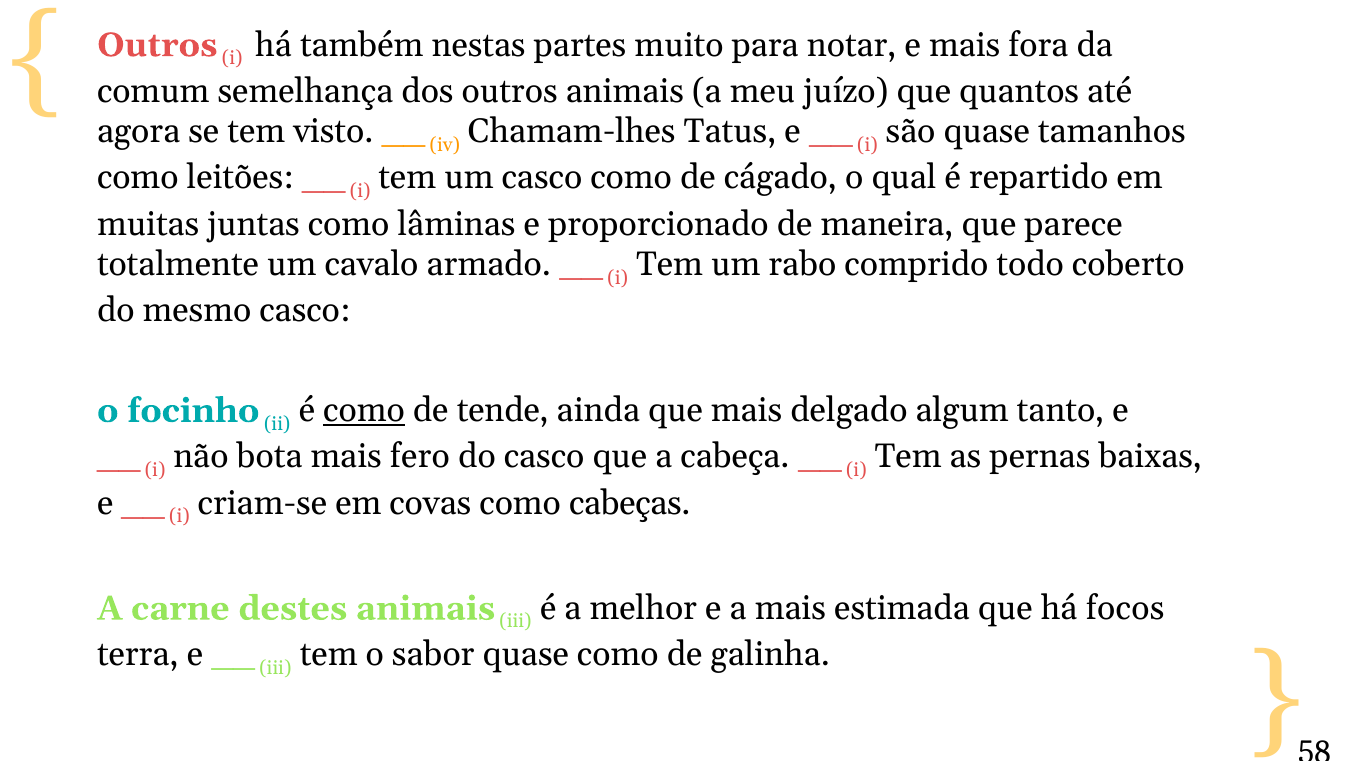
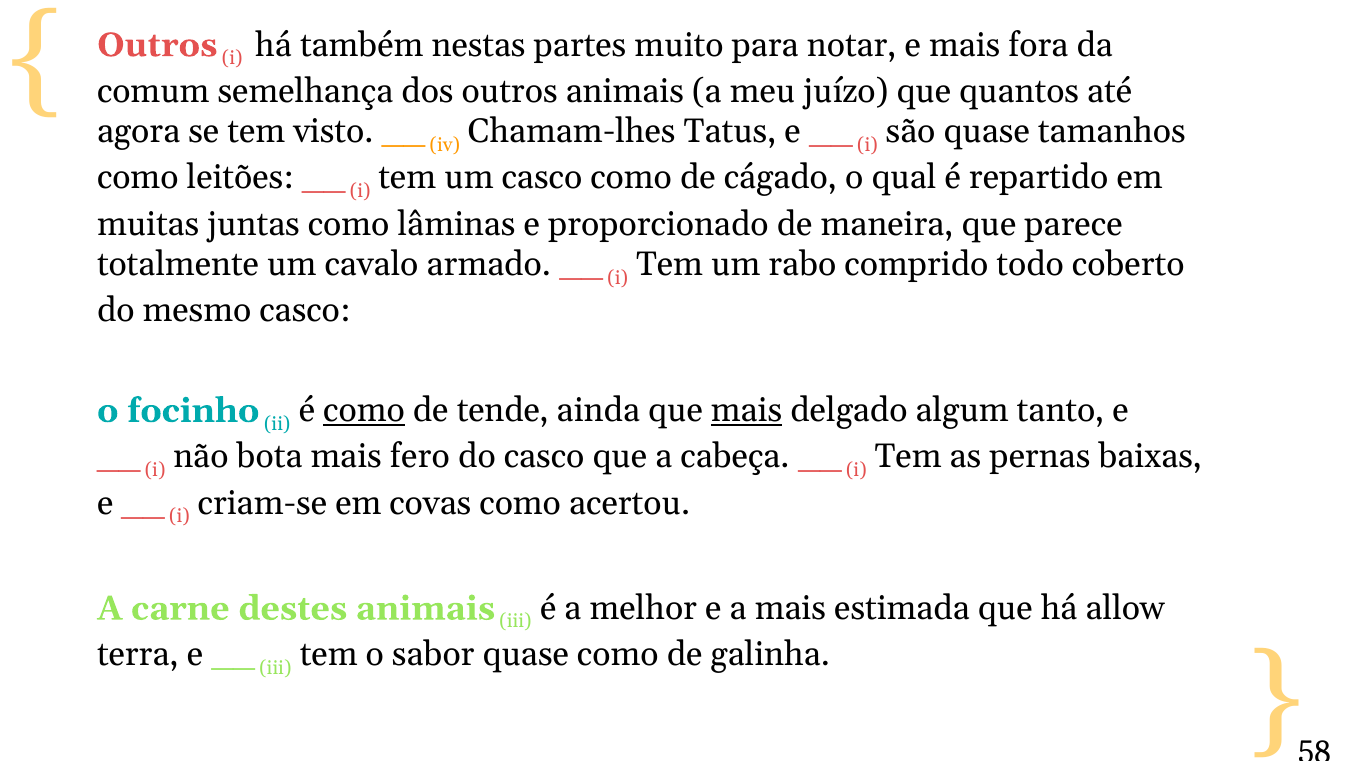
mais underline: none -> present (747, 410)
cabeças: cabeças -> acertou (630, 503)
focos: focos -> allow (1125, 608)
